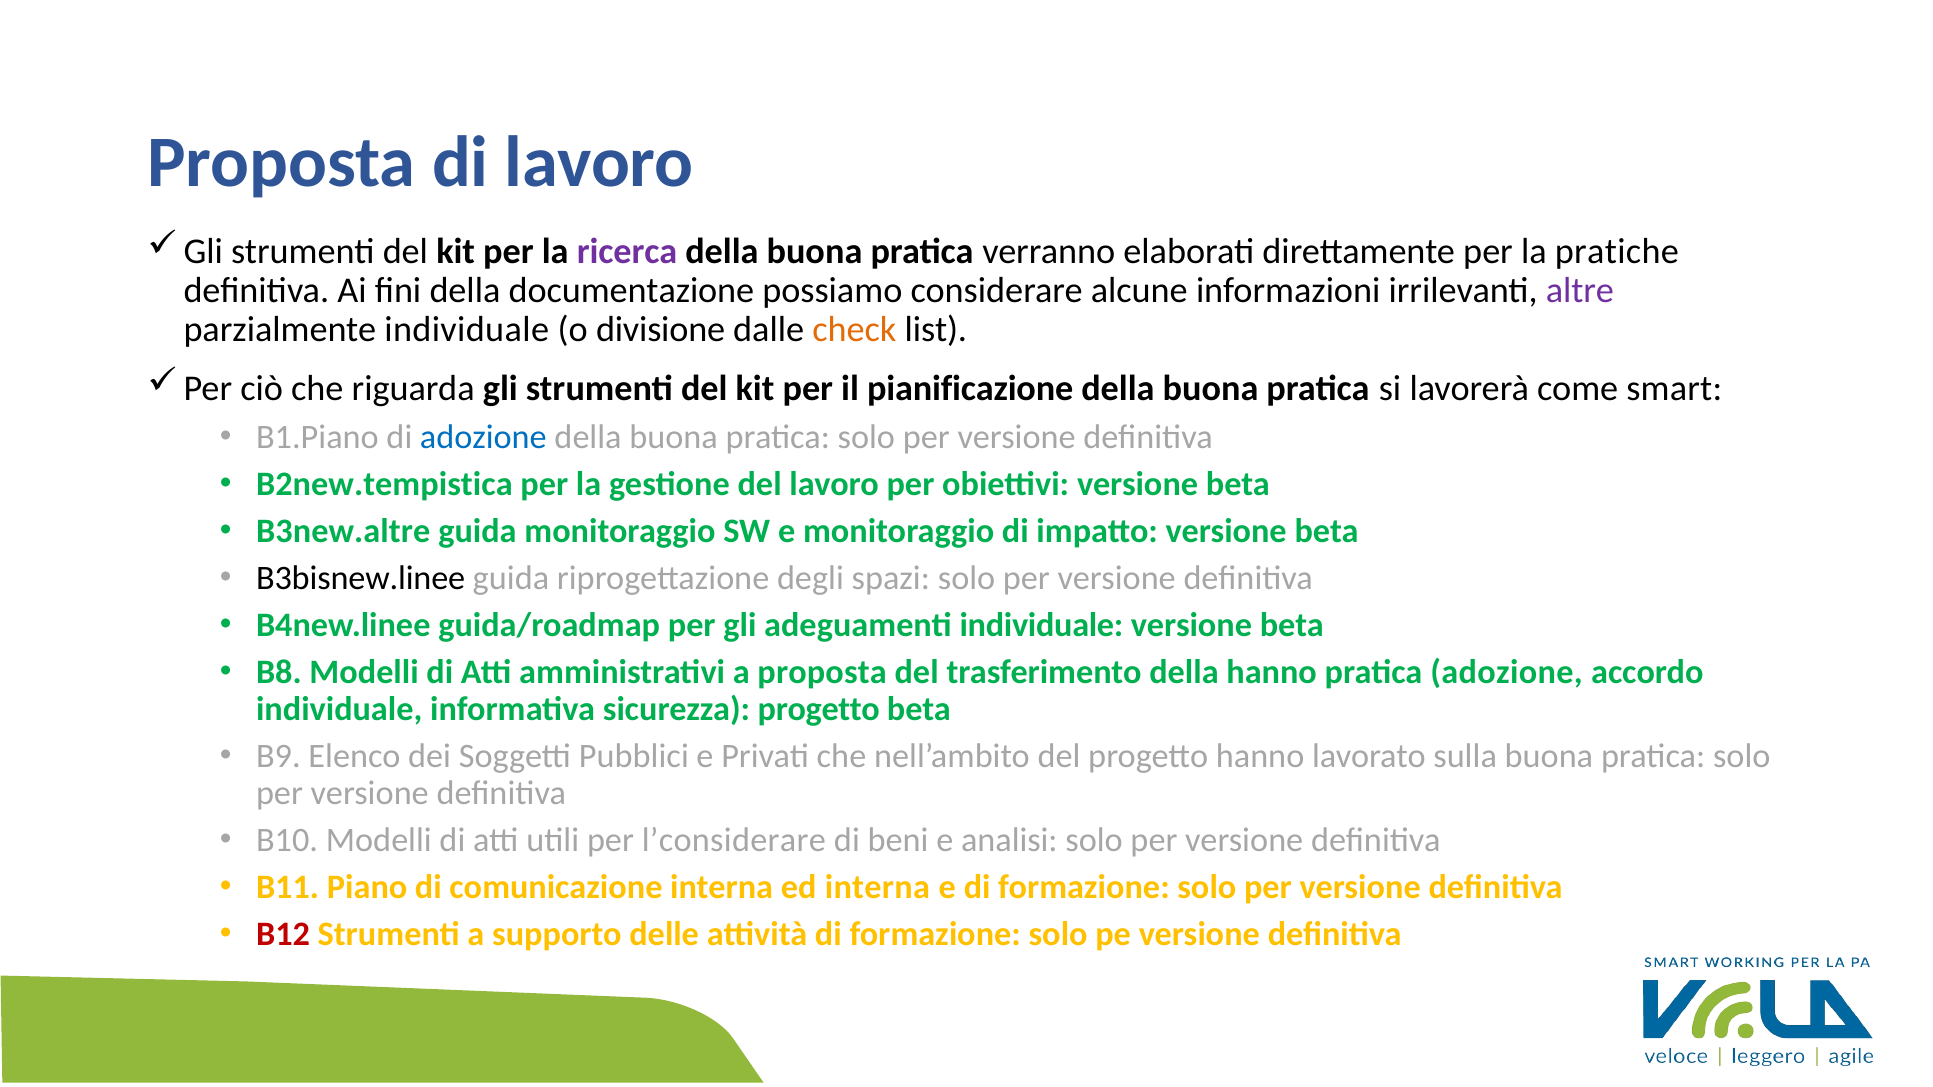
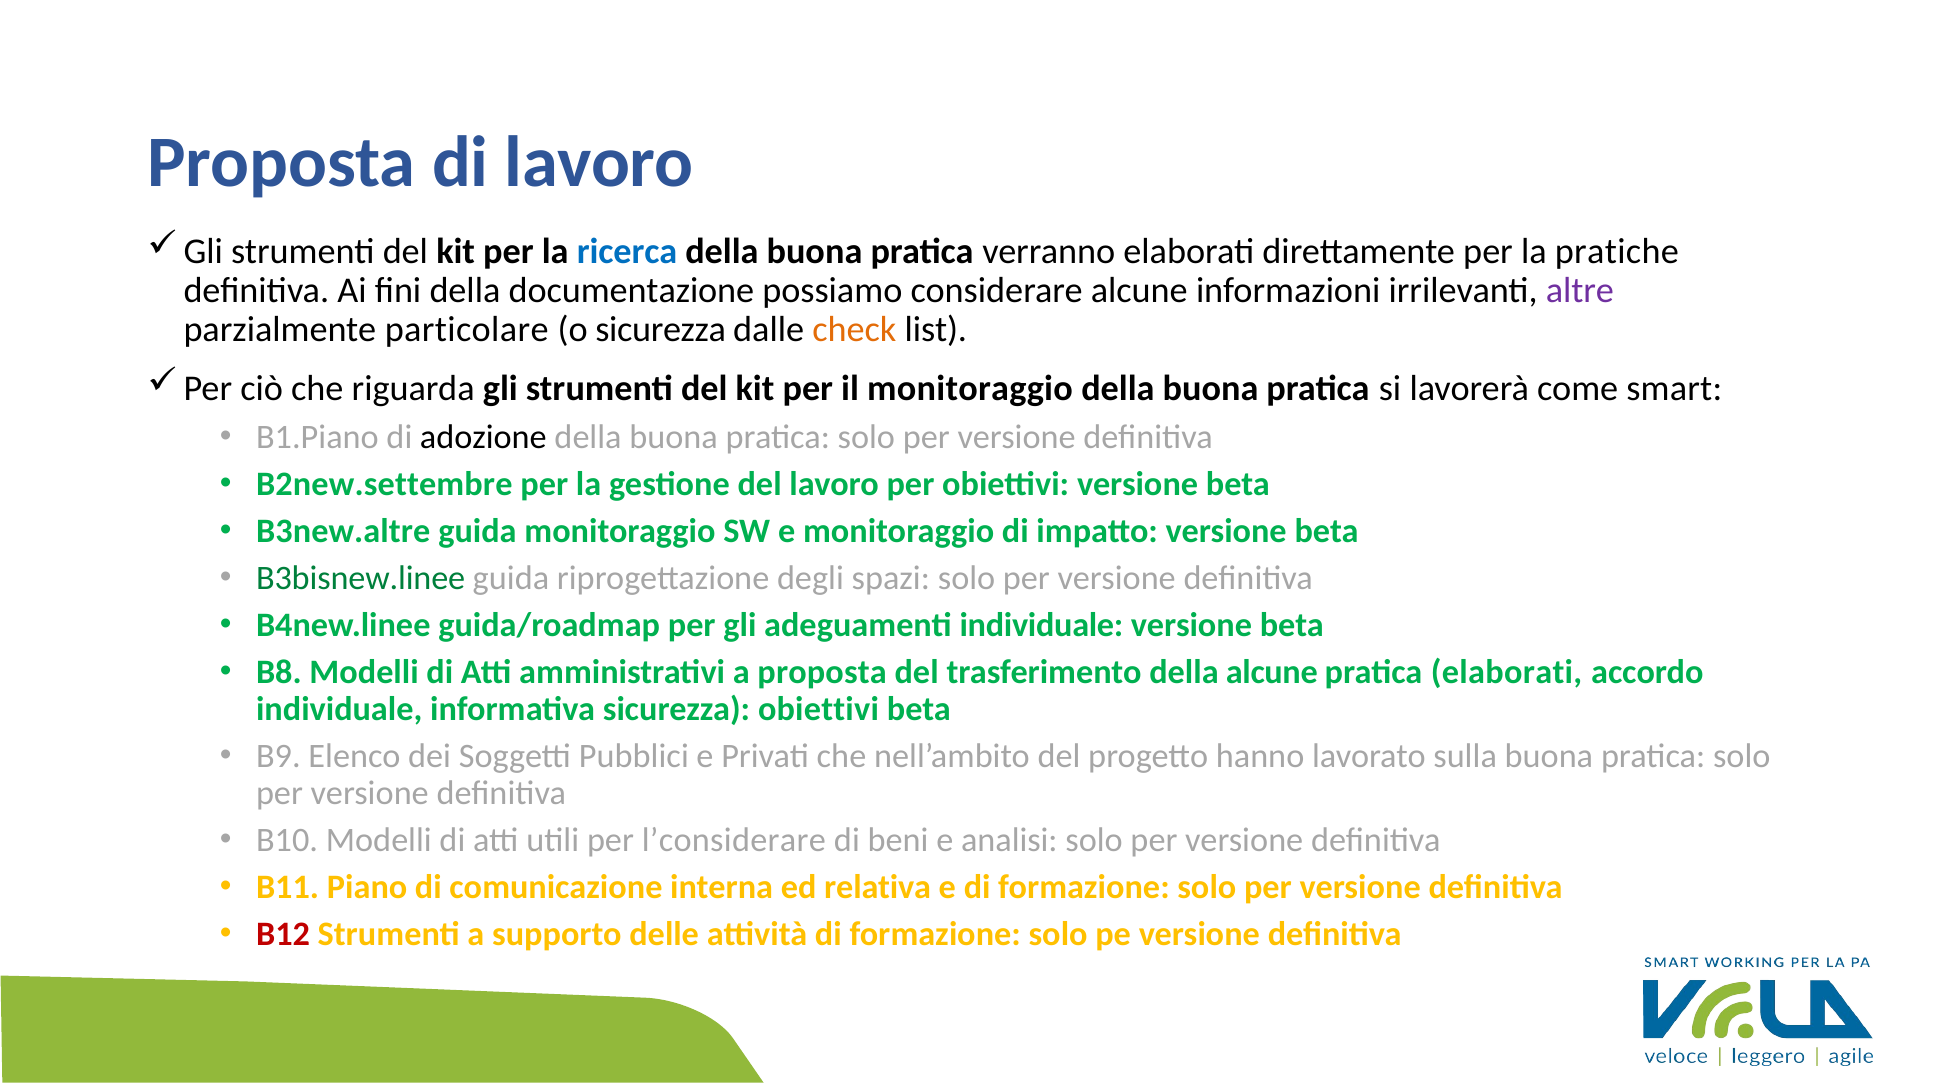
ricerca colour: purple -> blue (627, 251)
parzialmente individuale: individuale -> particolare (467, 330)
o divisione: divisione -> sicurezza (661, 330)
il pianificazione: pianificazione -> monitoraggio (970, 389)
adozione colour: blue -> black (483, 437)
B2new.tempistica: B2new.tempistica -> B2new.settembre (384, 484)
B3bisnew.linee colour: black -> green (361, 578)
della hanno: hanno -> alcune (1272, 672)
pratica adozione: adozione -> elaborati (1507, 672)
sicurezza progetto: progetto -> obiettivi (818, 709)
ed interna: interna -> relativa (878, 887)
